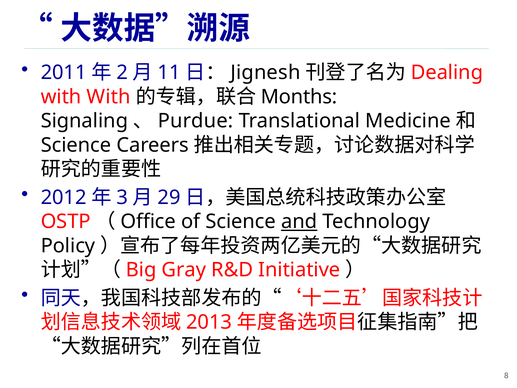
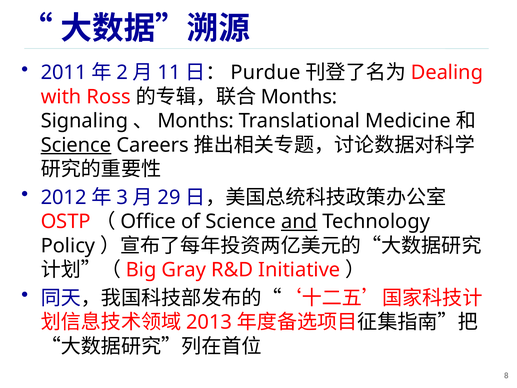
Jignesh: Jignesh -> Purdue (265, 73)
with With: With -> Ross (109, 97)
Purdue: Purdue -> Months (196, 121)
Science underline: none -> present (76, 145)
